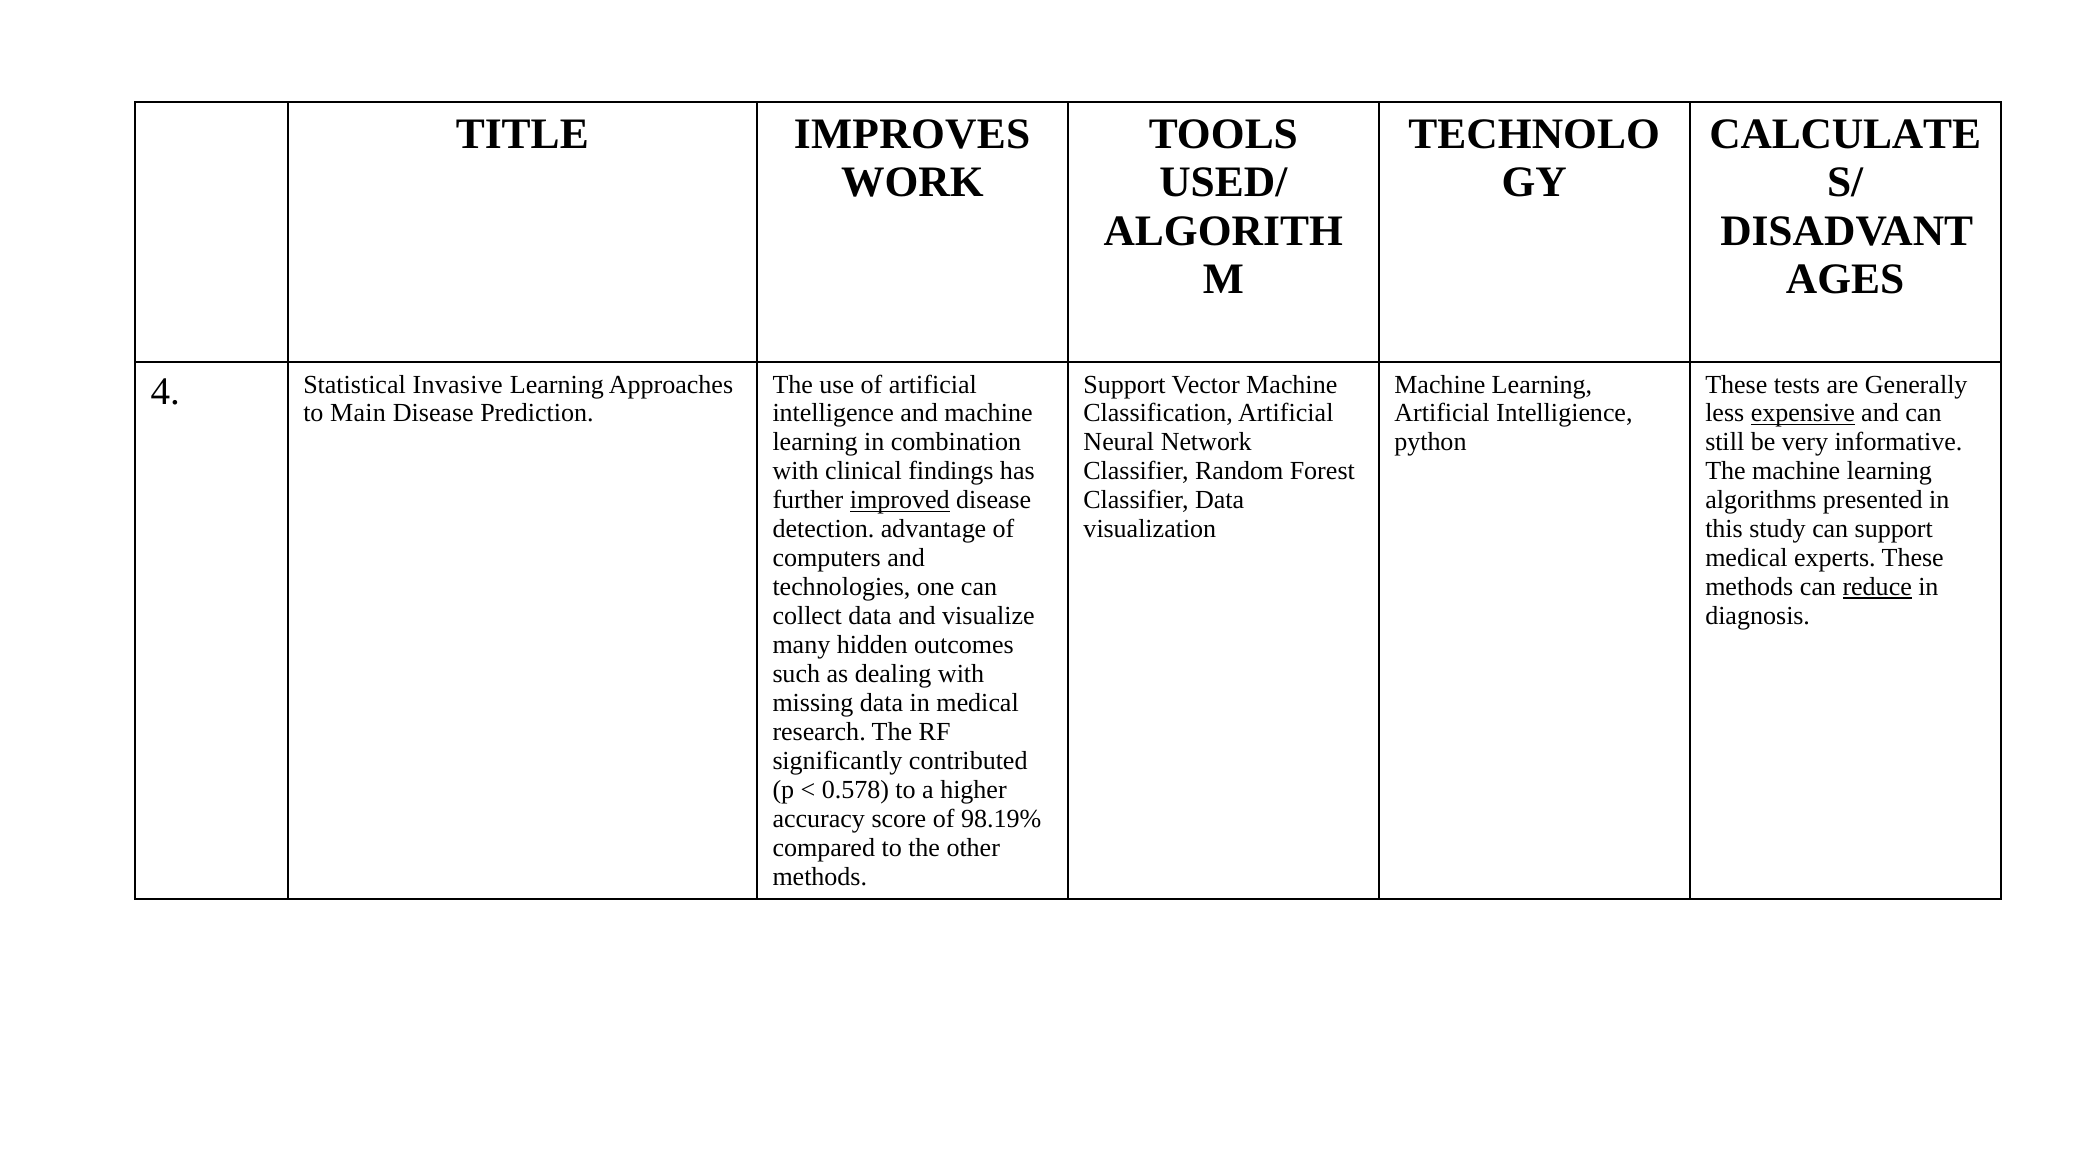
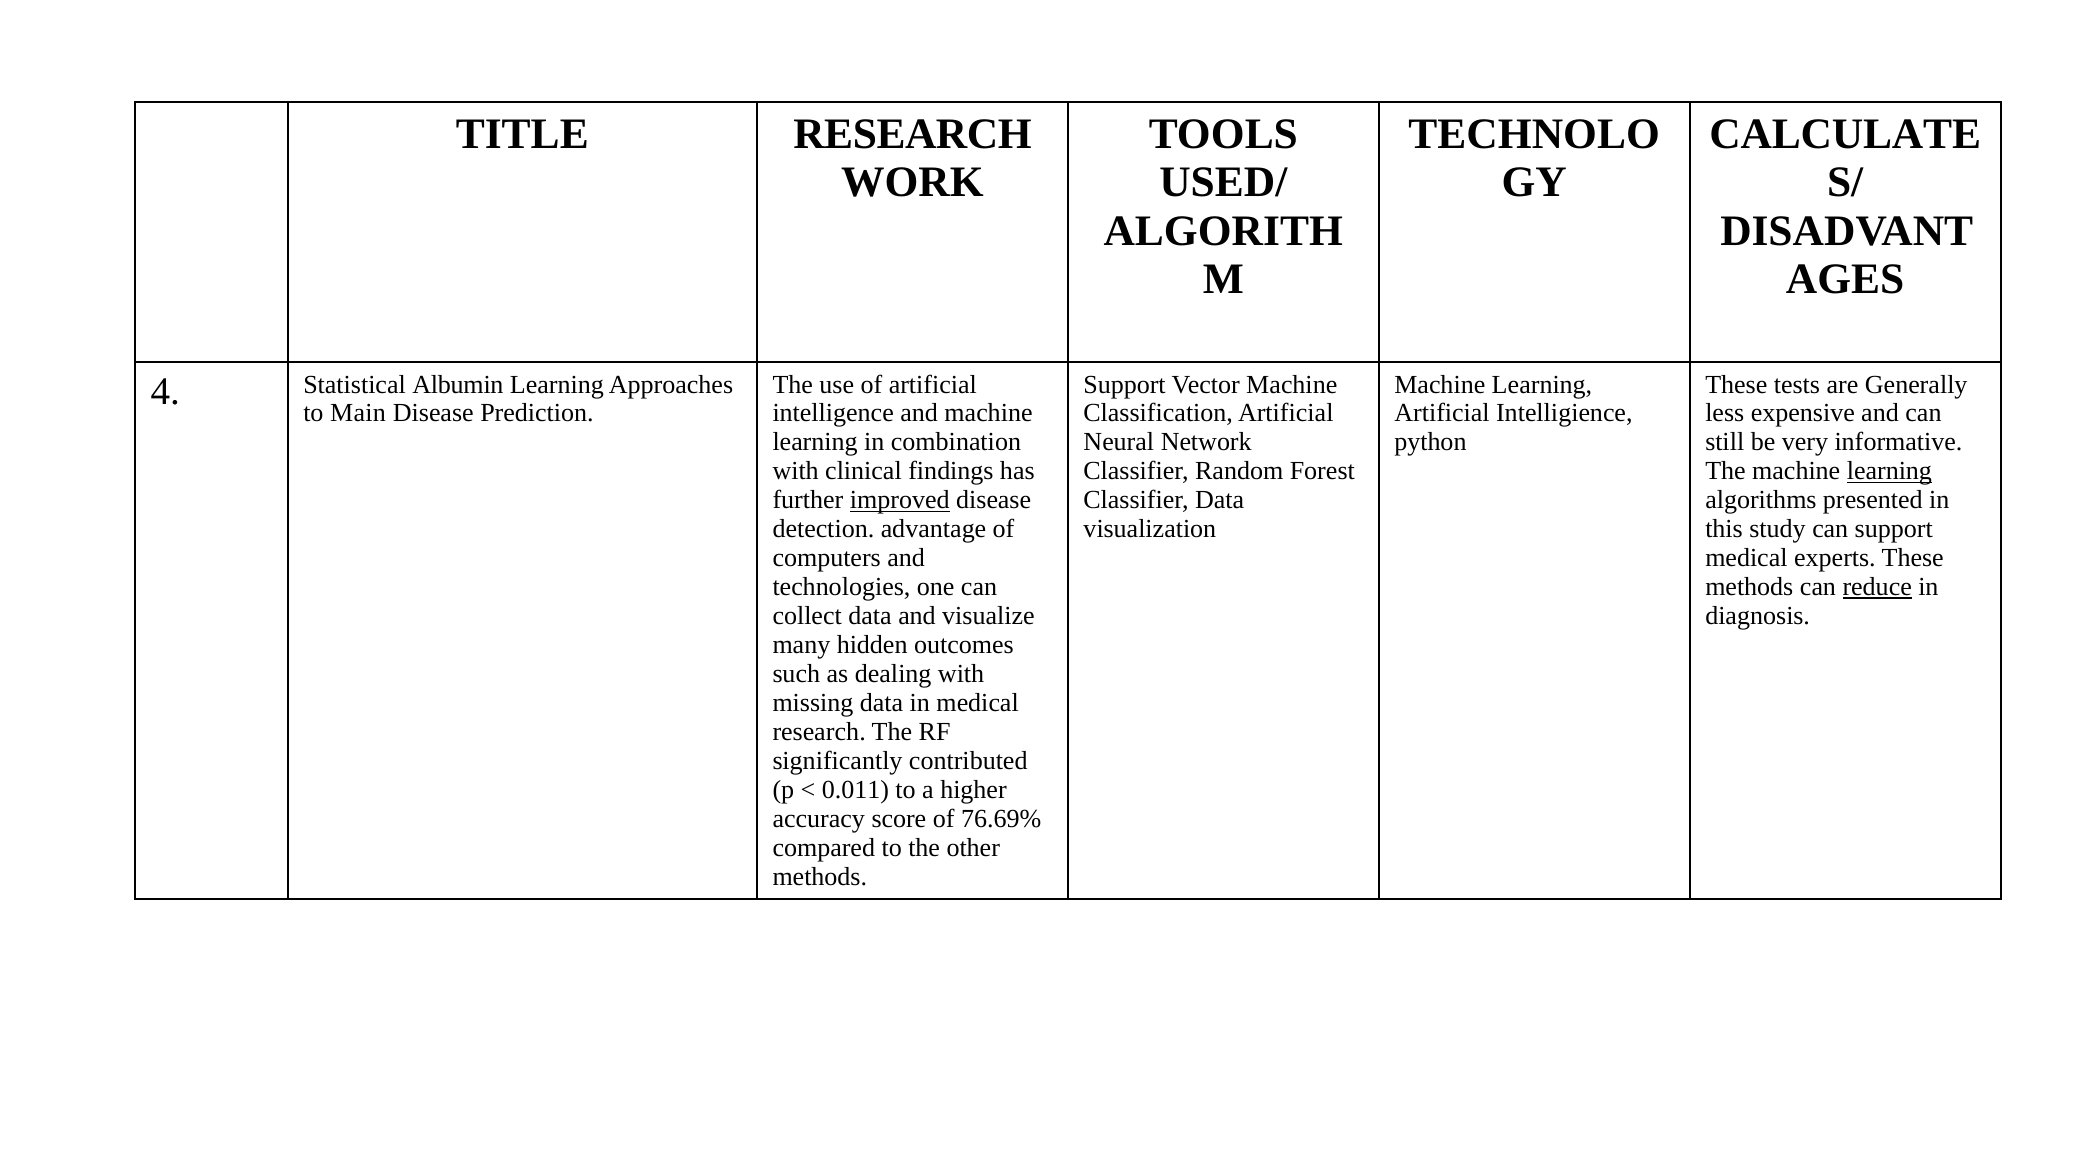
TITLE IMPROVES: IMPROVES -> RESEARCH (912, 134)
Invasive: Invasive -> Albumin (458, 385)
expensive underline: present -> none (1803, 414)
learning underline: none -> present (1889, 471)
0.578: 0.578 -> 0.011 (855, 790)
98.19%: 98.19% -> 76.69% (1001, 819)
